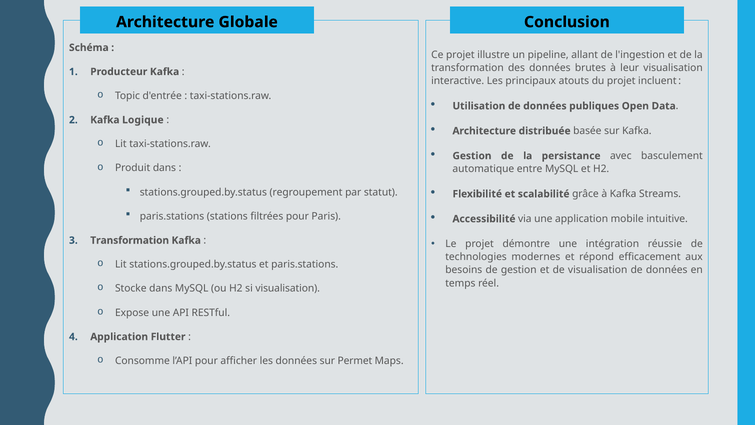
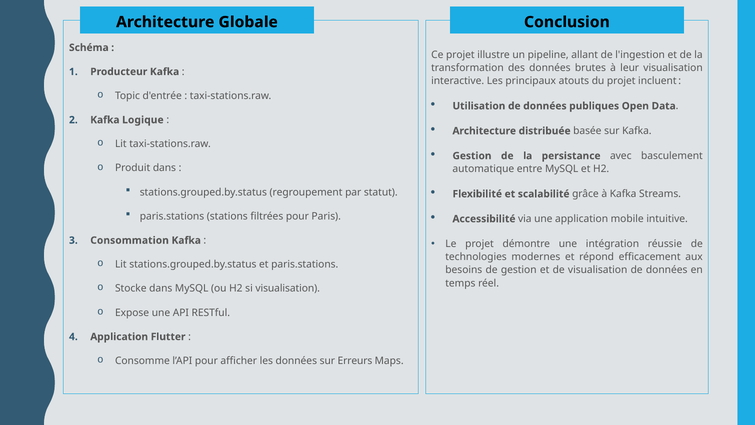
Transformation: Transformation -> Consommation (130, 240)
Permet: Permet -> Erreurs (355, 361)
